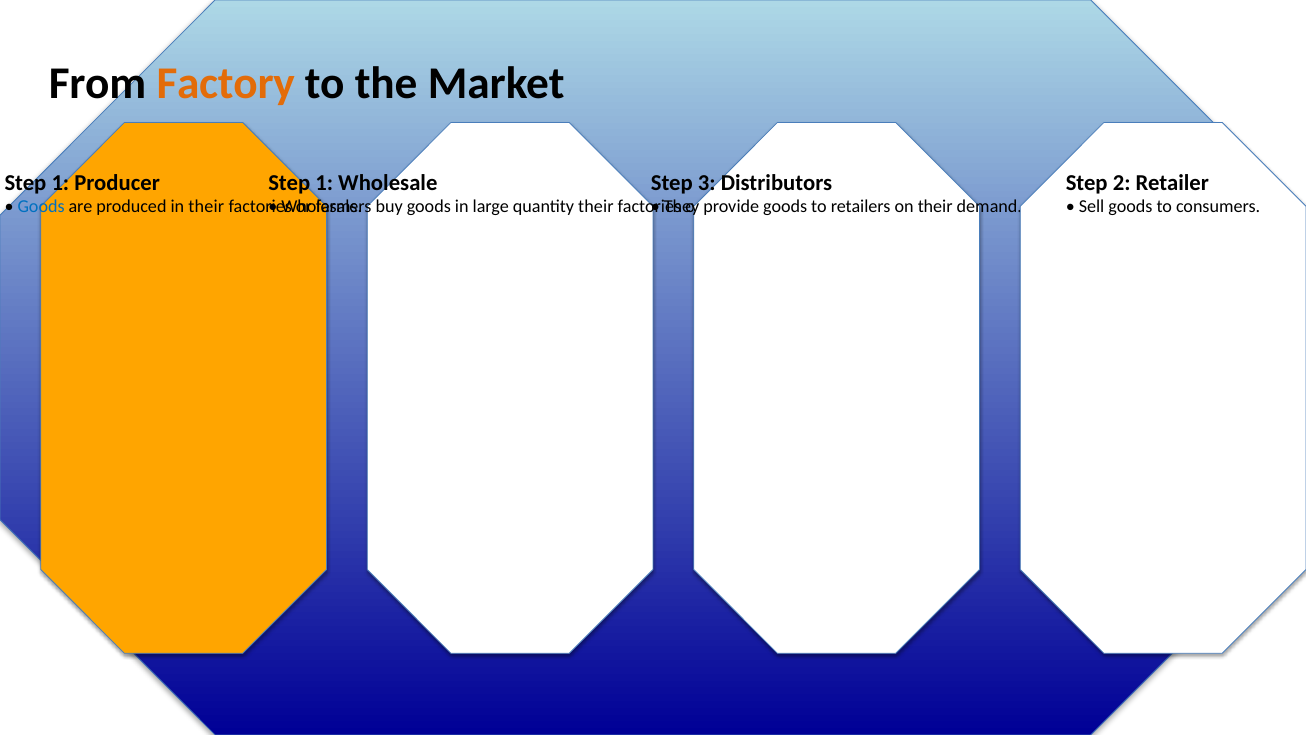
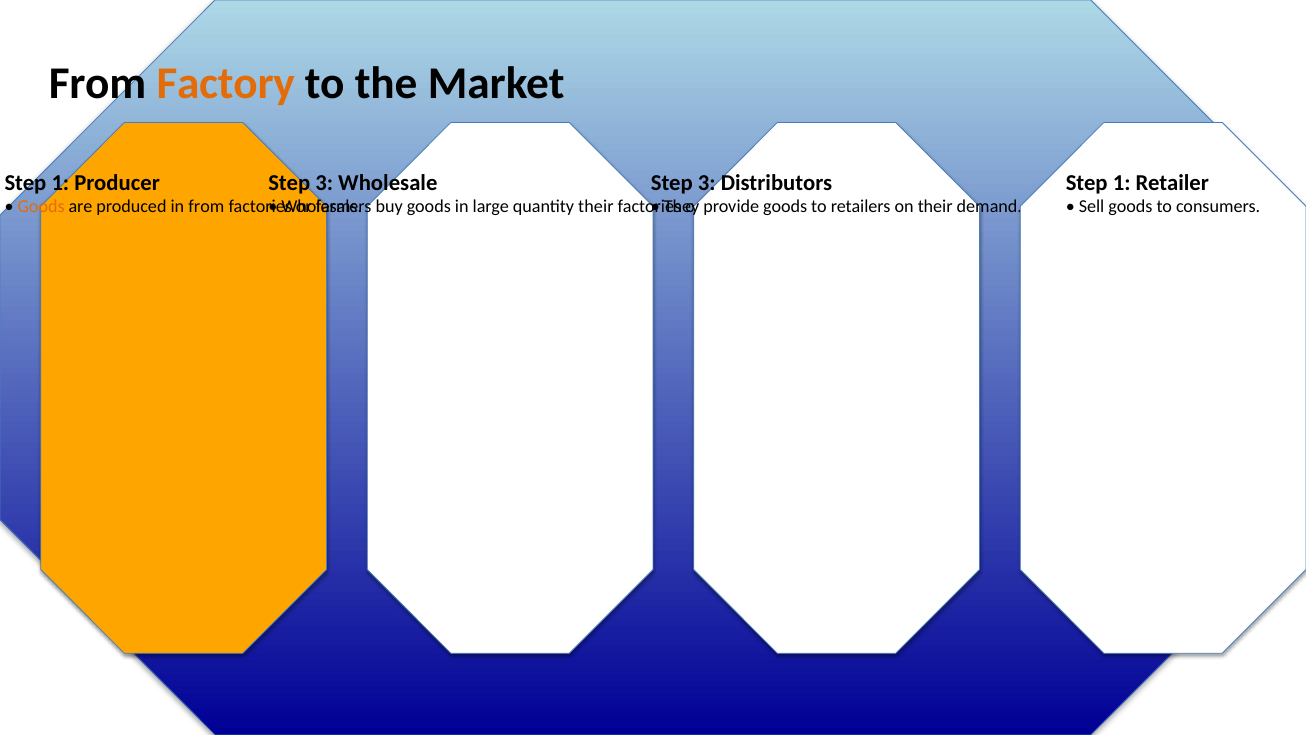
1: 1 -> 3 (324, 182)
2: 2 -> 1 (1122, 182)
Goods colour: blue -> orange (41, 207)
in their: their -> from (206, 207)
